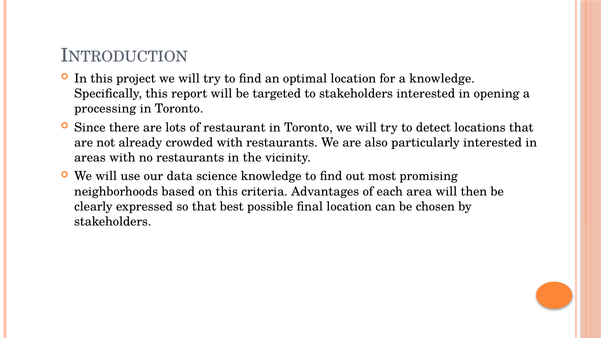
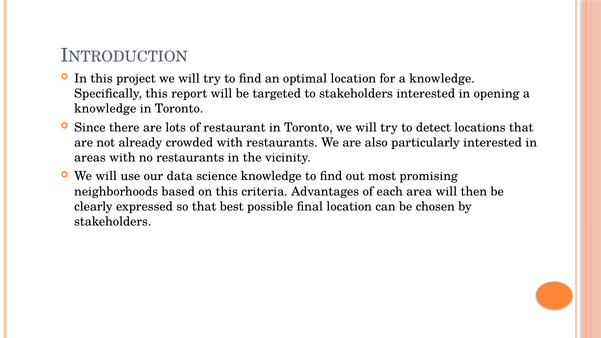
processing: processing -> knowledge (105, 109)
